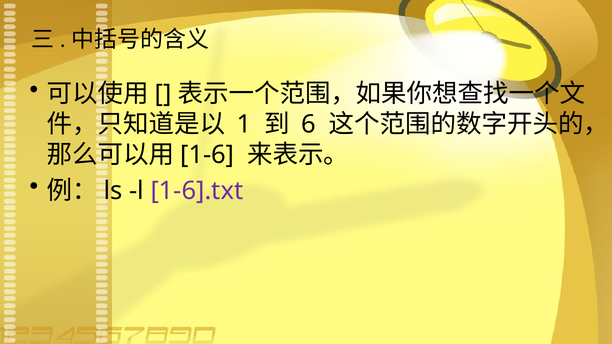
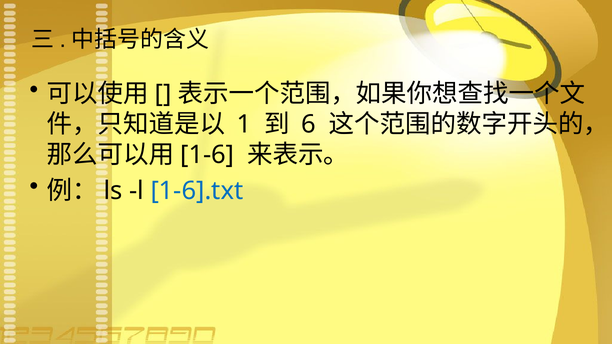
1-6].txt colour: purple -> blue (197, 191)
